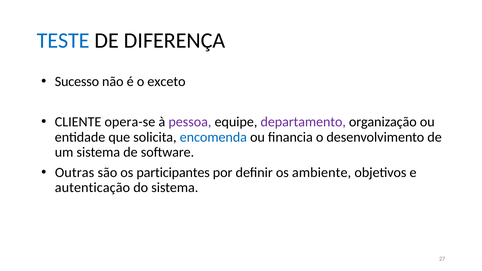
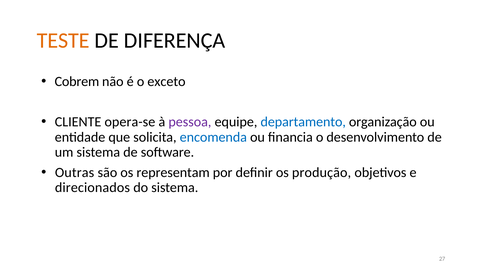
TESTE colour: blue -> orange (63, 40)
Sucesso: Sucesso -> Cobrem (77, 81)
departamento colour: purple -> blue (303, 122)
participantes: participantes -> representam (173, 172)
ambiente: ambiente -> produção (322, 172)
autenticação: autenticação -> direcionados (92, 188)
